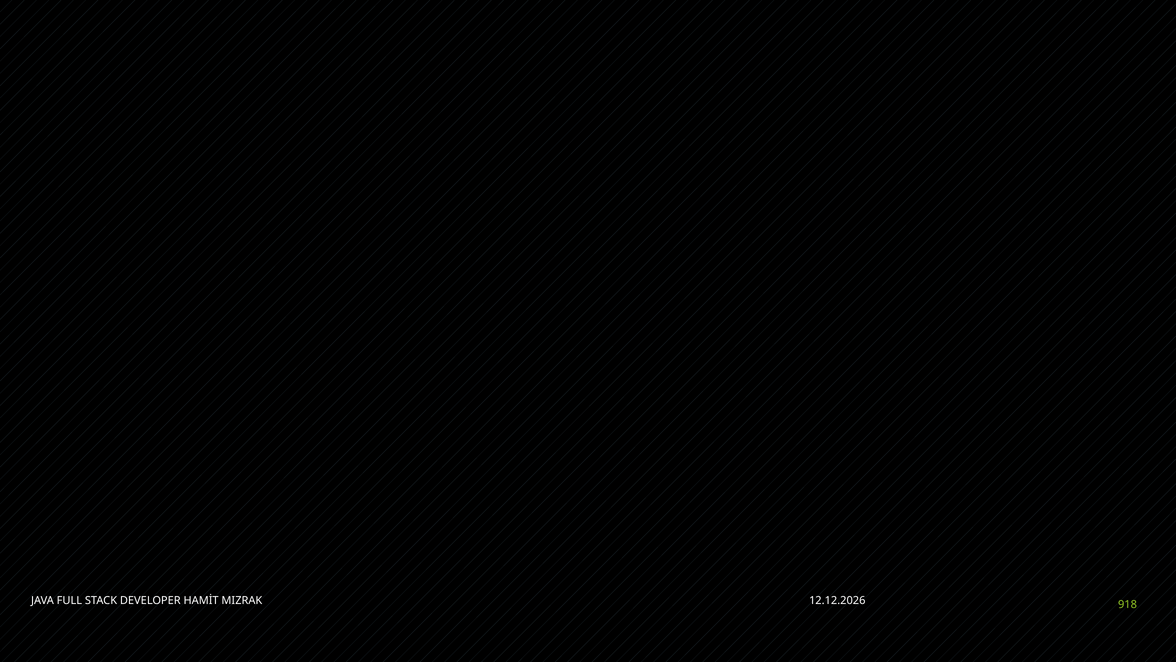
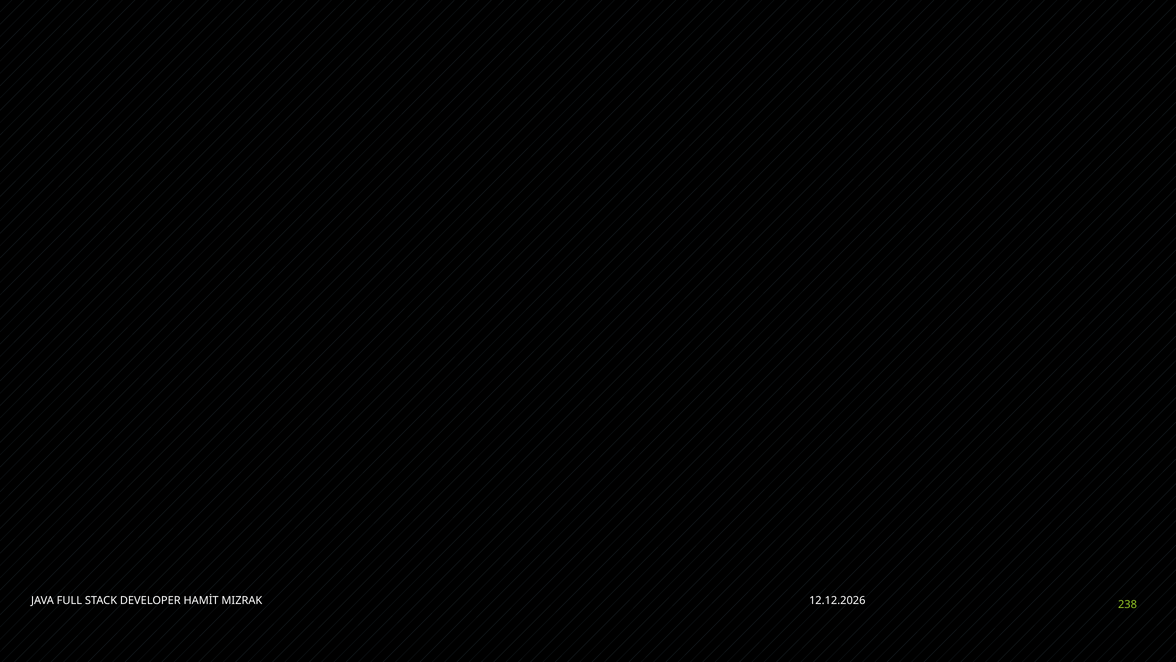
918: 918 -> 238 (1128, 604)
